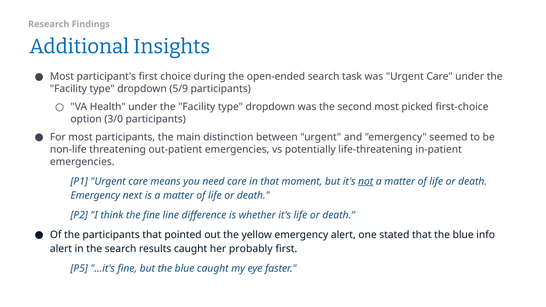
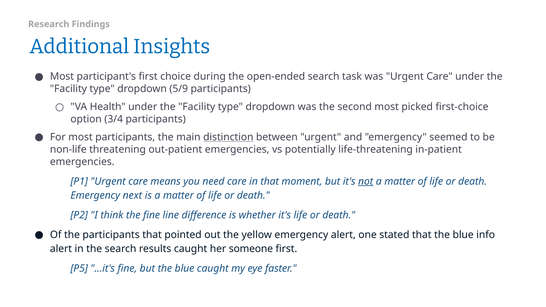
3/0: 3/0 -> 3/4 (114, 119)
distinction underline: none -> present (228, 137)
probably: probably -> someone (251, 249)
